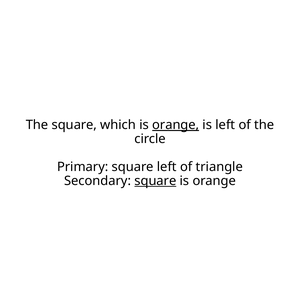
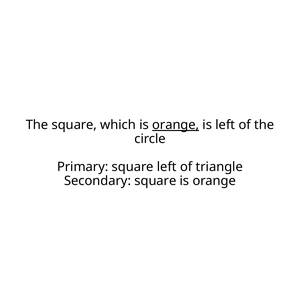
square underline: present -> none (155, 181)
